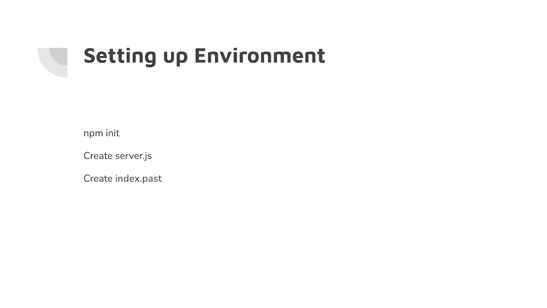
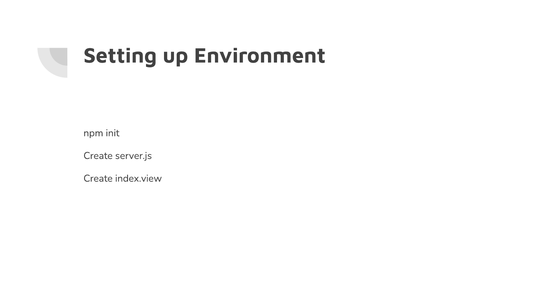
index.past: index.past -> index.view (139, 178)
